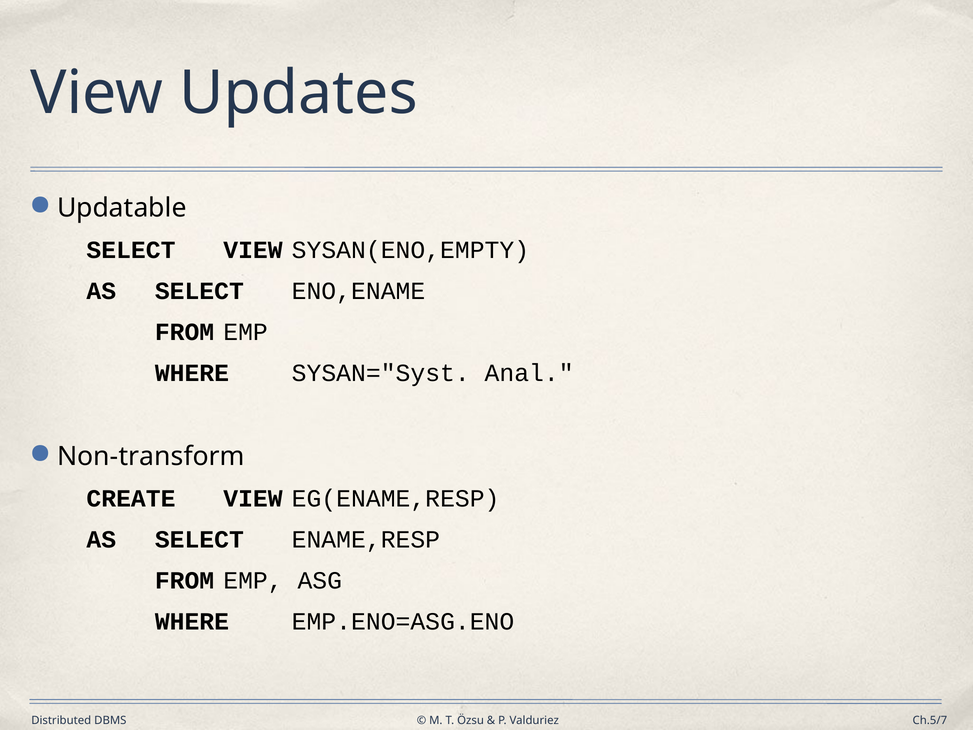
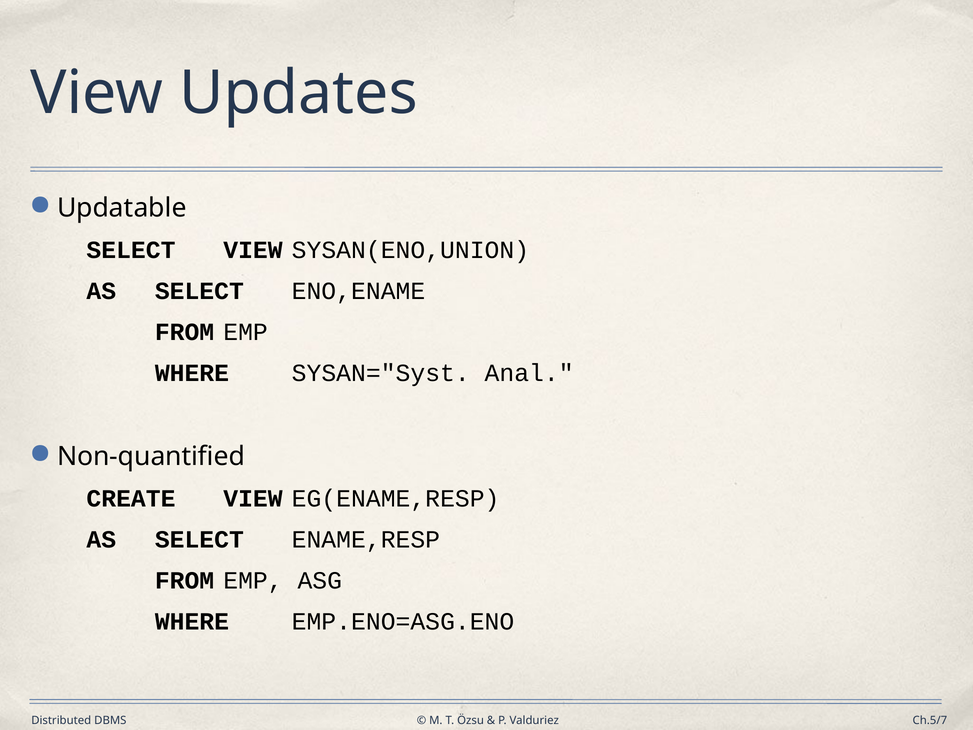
SYSAN(ENO,EMPTY: SYSAN(ENO,EMPTY -> SYSAN(ENO,UNION (410, 250)
Non-transform: Non-transform -> Non-quantified (151, 456)
